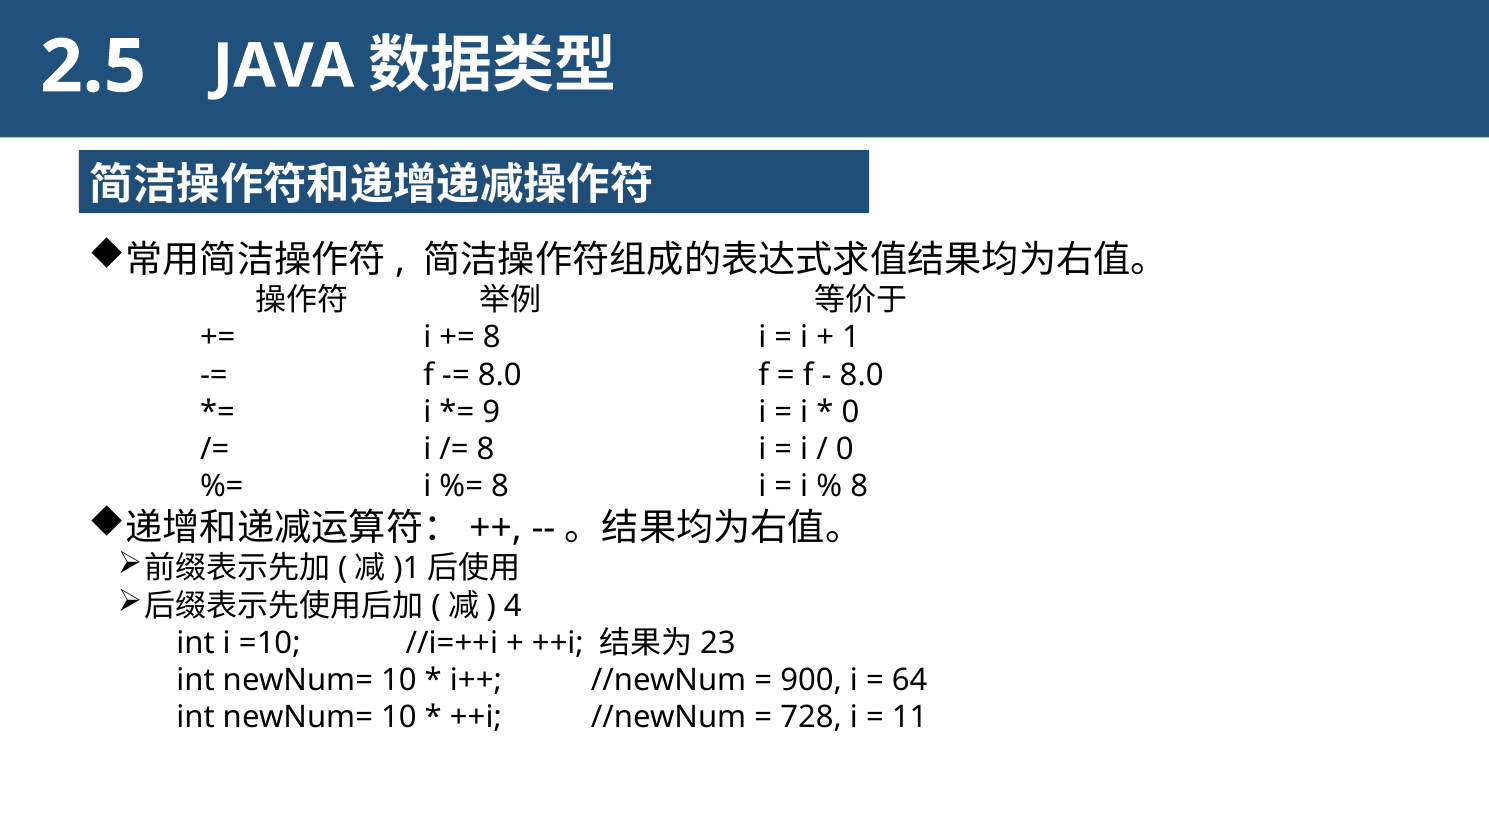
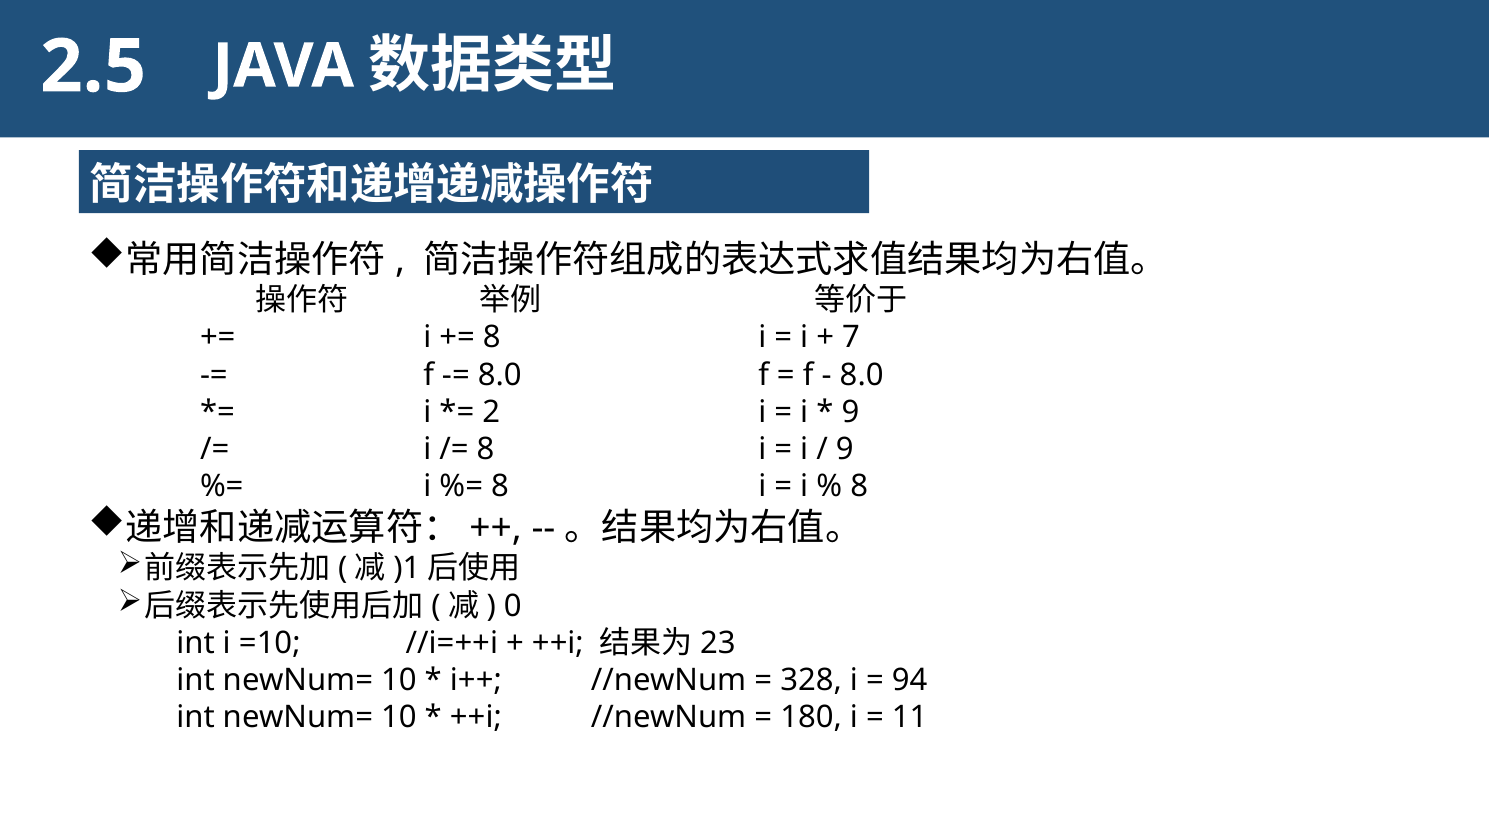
1: 1 -> 7 (851, 338)
9: 9 -> 2 (491, 412)
0: 0 -> 9 (850, 412)
0: 0 -> 9 (845, 449)
4: 4 -> 0 (513, 606)
900: 900 -> 328 (811, 680)
64: 64 -> 94 (910, 680)
728: 728 -> 180 (811, 717)
